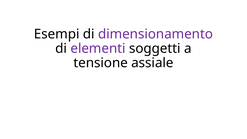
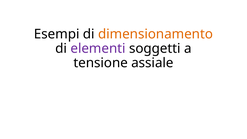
dimensionamento colour: purple -> orange (156, 34)
